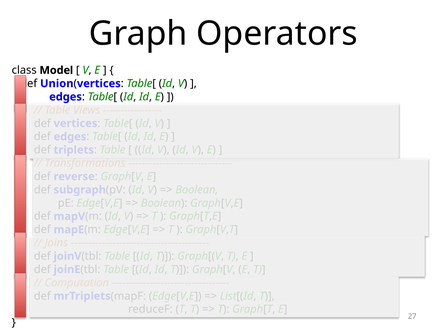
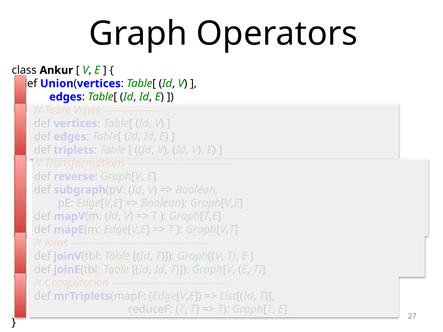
Model: Model -> Ankur (56, 70)
